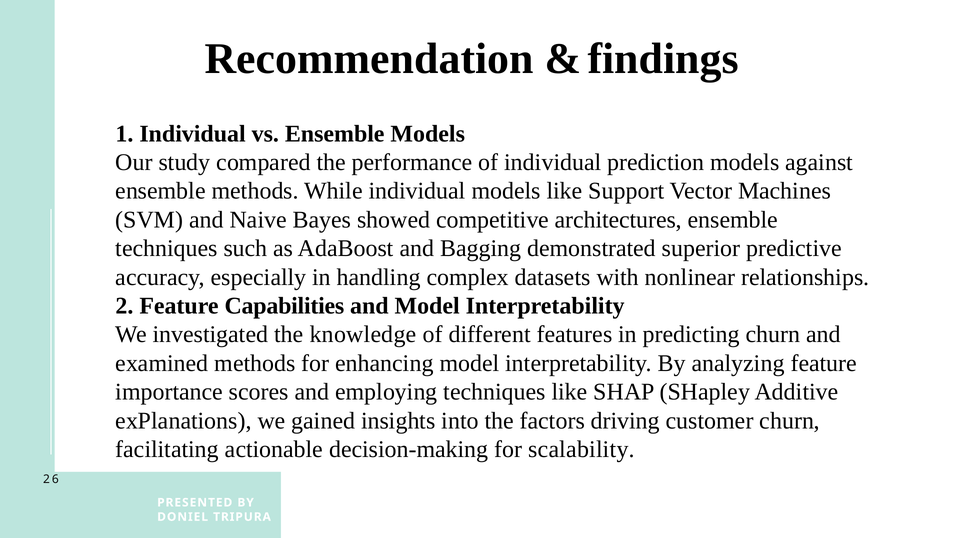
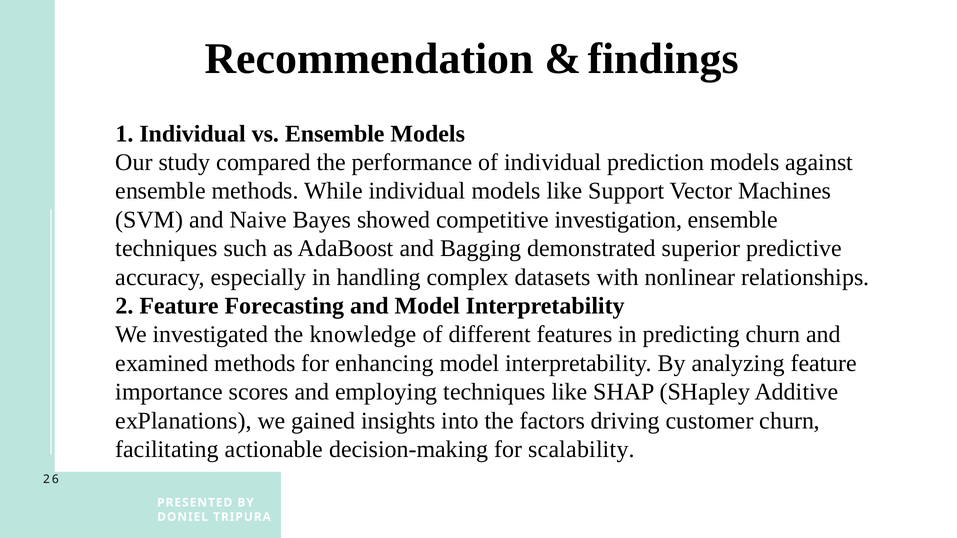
architectures: architectures -> investigation (618, 220)
Capabilities: Capabilities -> Forecasting (284, 306)
